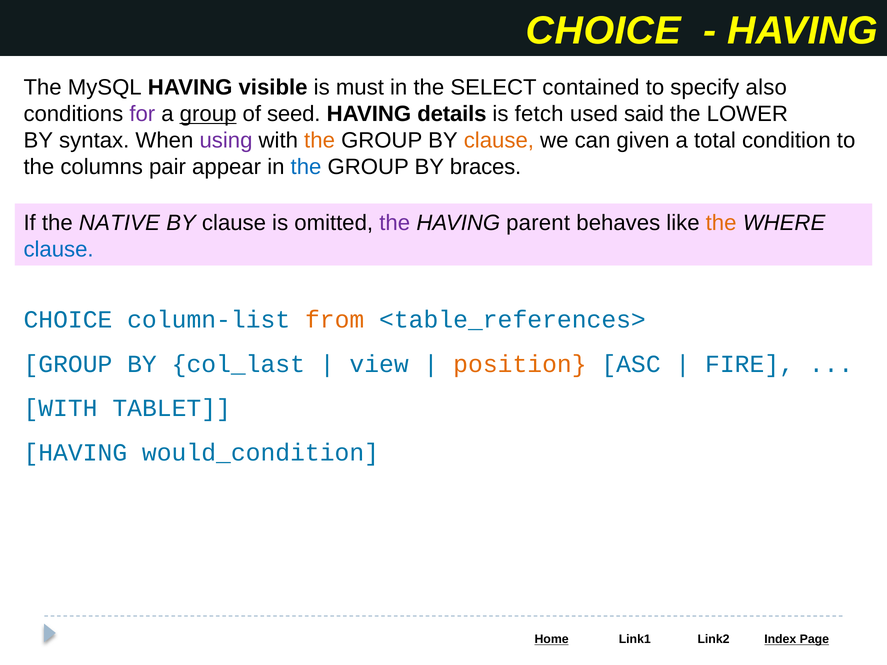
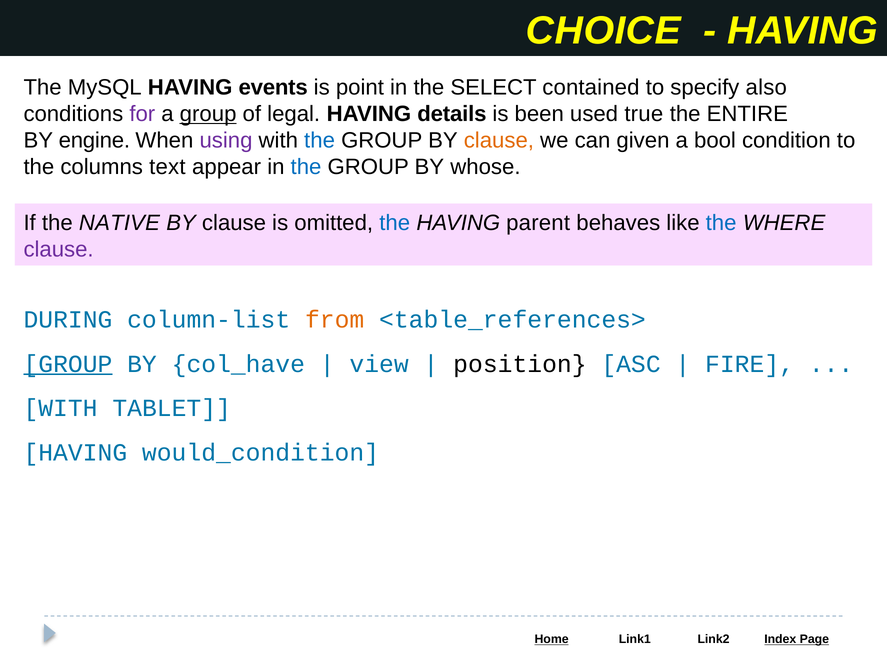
visible: visible -> events (273, 87)
must: must -> point (360, 87)
seed: seed -> legal (294, 114)
fetch: fetch -> been (539, 114)
said: said -> true (644, 114)
LOWER: LOWER -> ENTIRE (747, 114)
syntax: syntax -> engine (94, 141)
the colour: orange -> blue (320, 141)
total: total -> bool (715, 141)
pair: pair -> text (167, 167)
braces: braces -> whose (485, 167)
the colour: purple -> blue (395, 223)
the colour: orange -> blue (721, 223)
clause colour: blue -> purple (59, 249)
CHOICE: CHOICE -> DURING (68, 320)
GROUP underline: none -> present (68, 364)
col_last: col_last -> col_have (238, 364)
position colour: orange -> black (520, 364)
